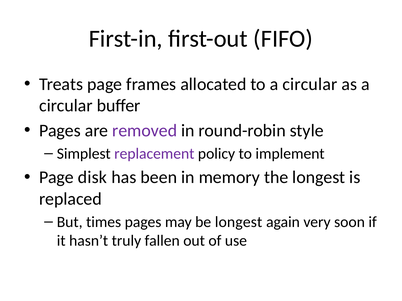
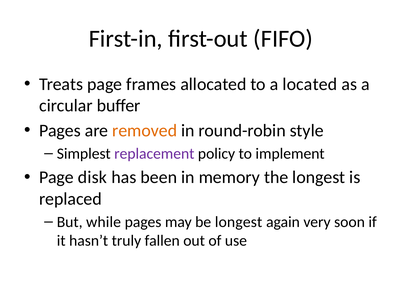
to a circular: circular -> located (310, 84)
removed colour: purple -> orange (145, 131)
times: times -> while (104, 222)
